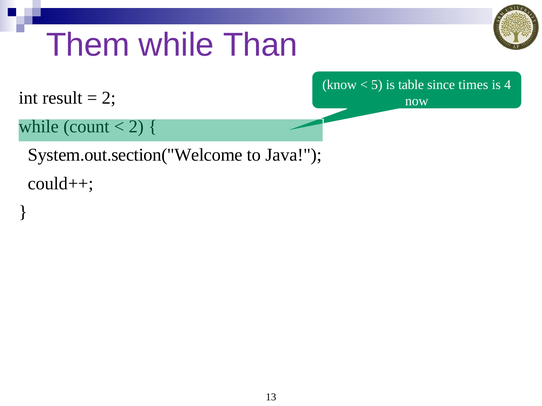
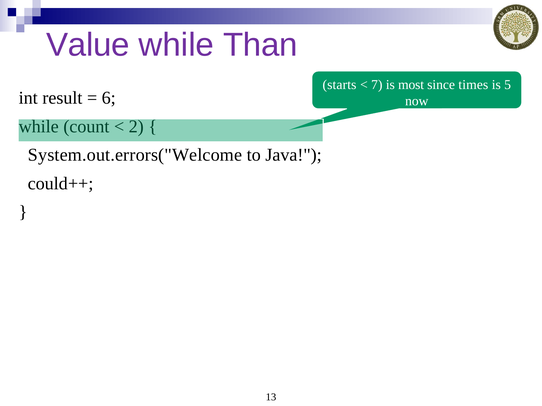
Them: Them -> Value (88, 45)
know: know -> starts (339, 85)
5: 5 -> 7 (377, 85)
table: table -> most (411, 85)
4: 4 -> 5 (508, 85)
2: 2 -> 6 (109, 98)
System.out.section("Welcome: System.out.section("Welcome -> System.out.errors("Welcome (135, 155)
